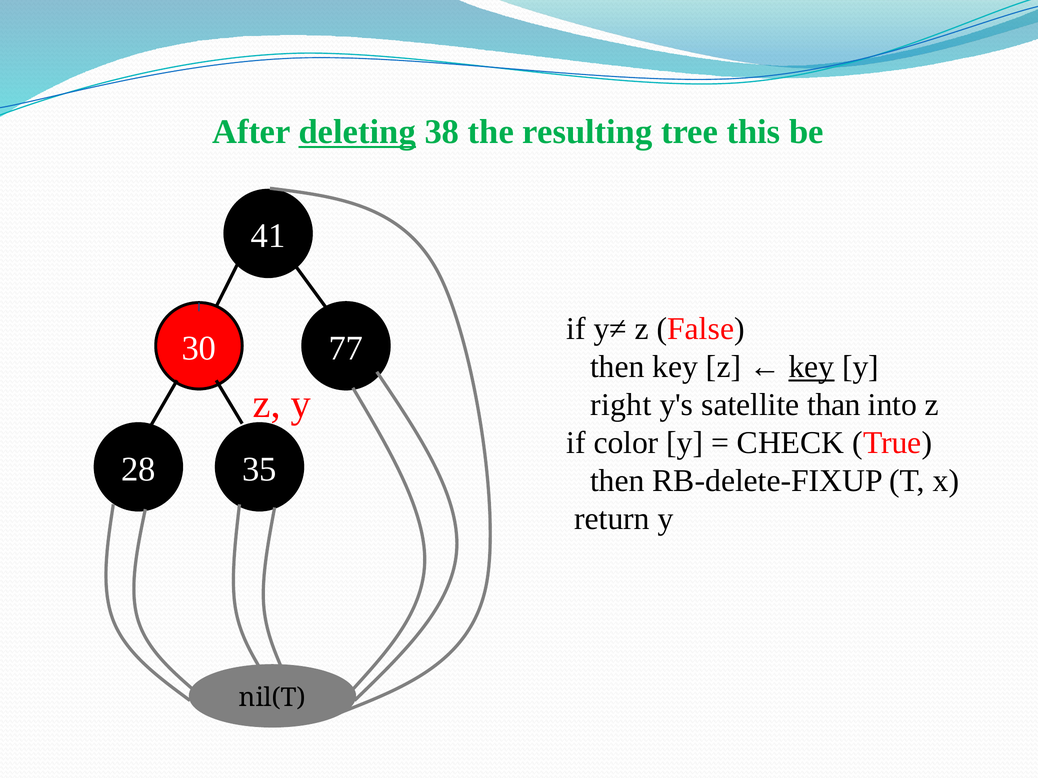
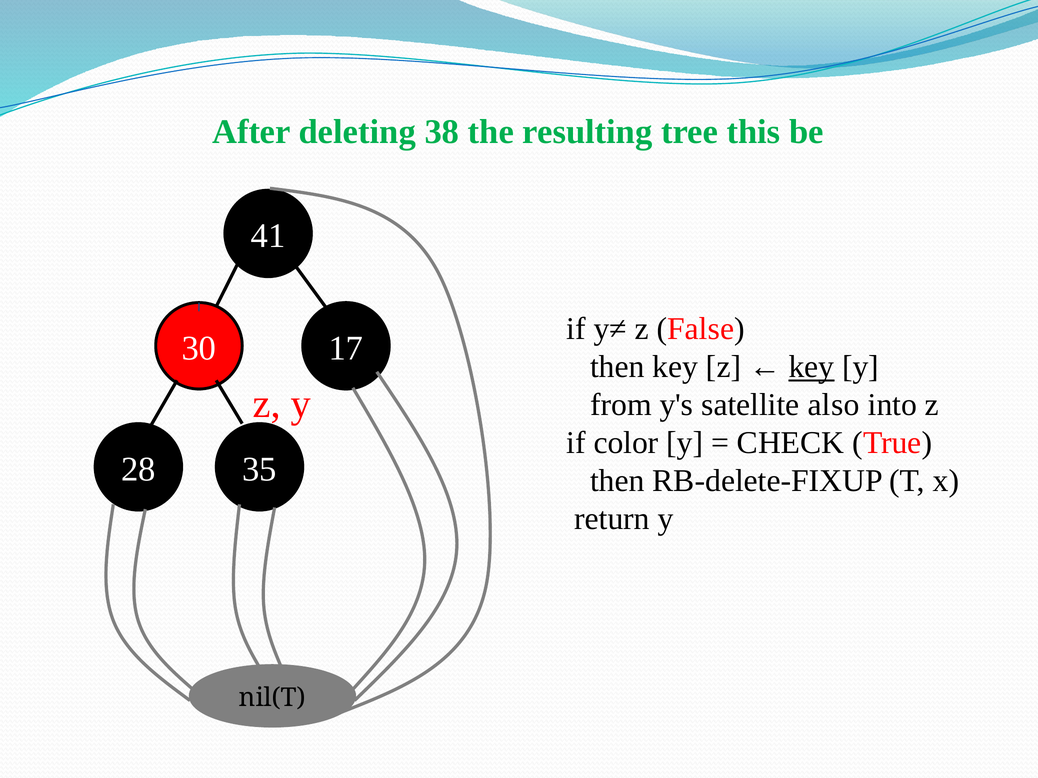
deleting underline: present -> none (357, 132)
77: 77 -> 17 (346, 348)
right: right -> from (621, 405)
than: than -> also (834, 405)
